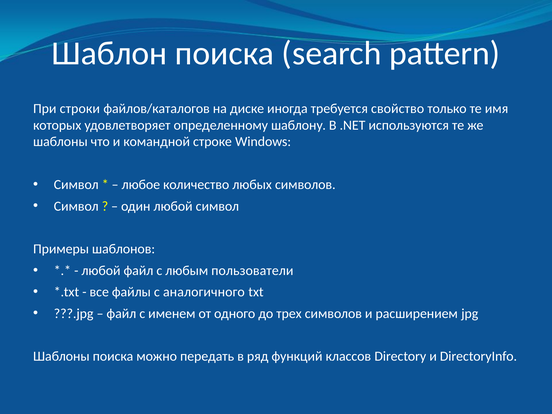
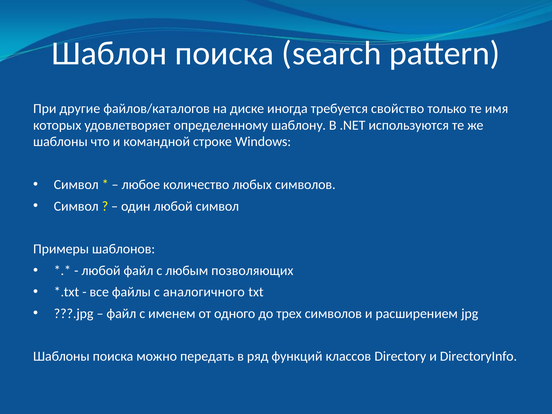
строки: строки -> другие (80, 109)
пользователи: пользователи -> позволяющих (252, 271)
